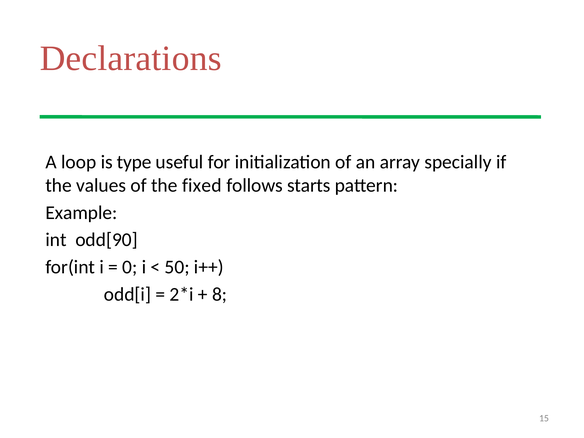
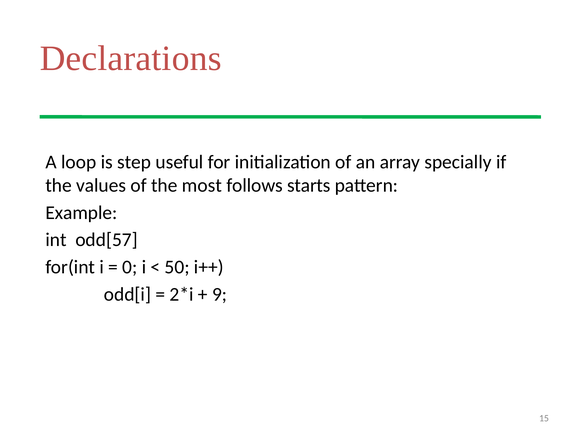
type: type -> step (134, 162)
fixed: fixed -> most (202, 185)
odd[90: odd[90 -> odd[57 (107, 240)
8: 8 -> 9 (220, 294)
